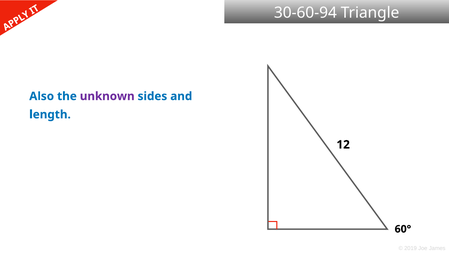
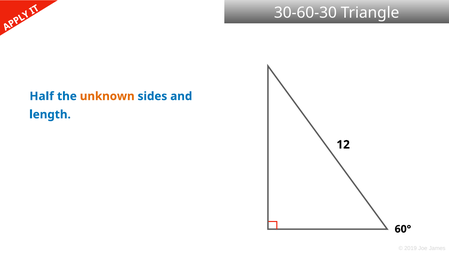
30-60-94: 30-60-94 -> 30-60-30 (305, 13)
Also: Also -> Half (42, 96)
unknown colour: purple -> orange (107, 96)
